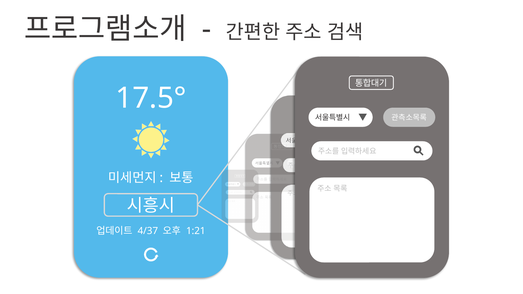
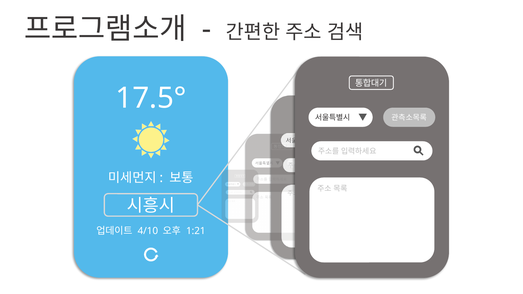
4/37: 4/37 -> 4/10 (148, 231)
